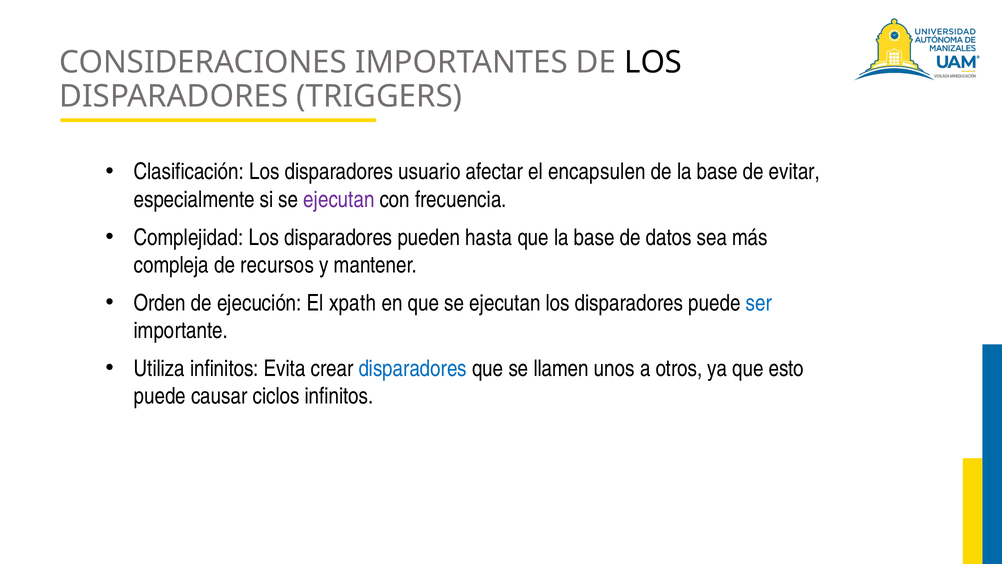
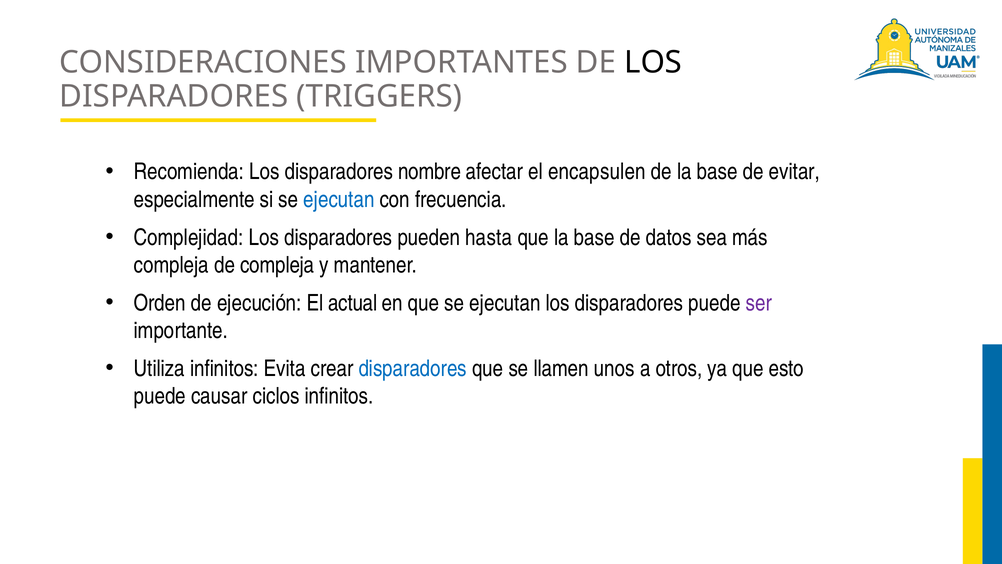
Clasificación: Clasificación -> Recomienda (189, 172)
usuario: usuario -> nombre (430, 172)
ejecutan colour: purple -> blue (339, 199)
de recursos: recursos -> compleja (277, 265)
xpath: xpath -> actual (353, 303)
ser colour: blue -> purple (759, 303)
